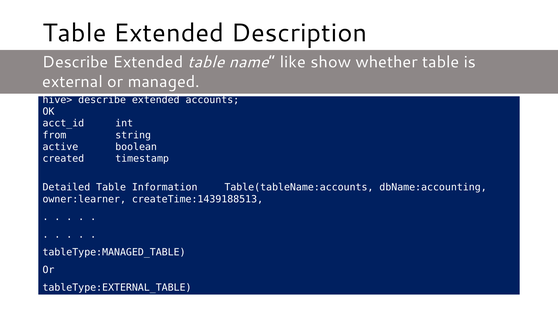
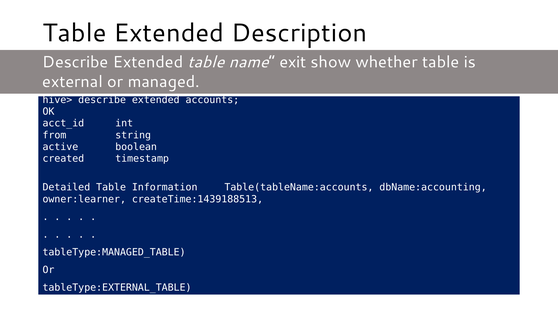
like: like -> exit (293, 62)
